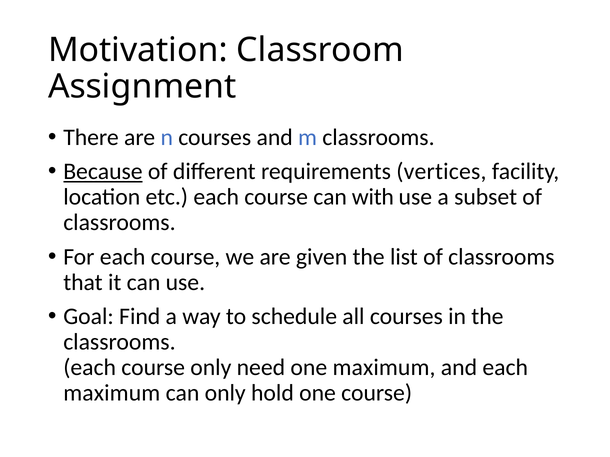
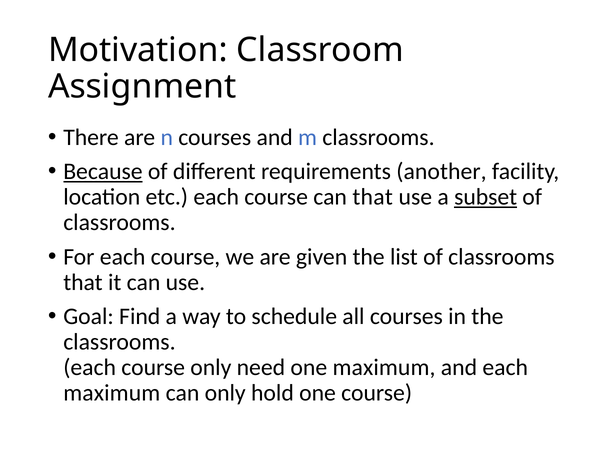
vertices: vertices -> another (441, 172)
can with: with -> that (373, 197)
subset underline: none -> present (486, 197)
